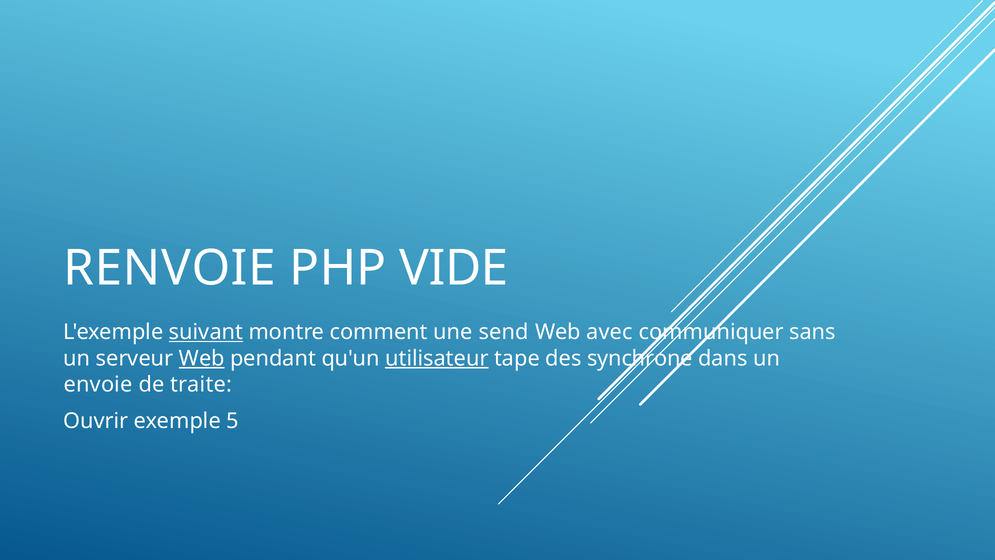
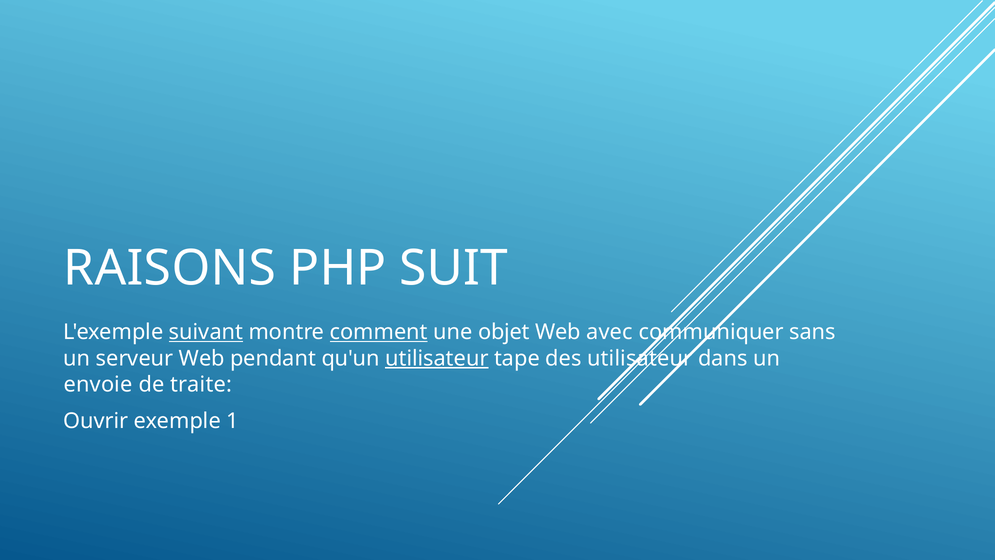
RENVOIE: RENVOIE -> RAISONS (170, 268)
VIDE: VIDE -> SUIT (454, 268)
comment underline: none -> present (379, 332)
send: send -> objet (504, 332)
Web underline: present -> none (202, 358)
des synchrone: synchrone -> utilisateur (640, 358)
5: 5 -> 1 (233, 421)
